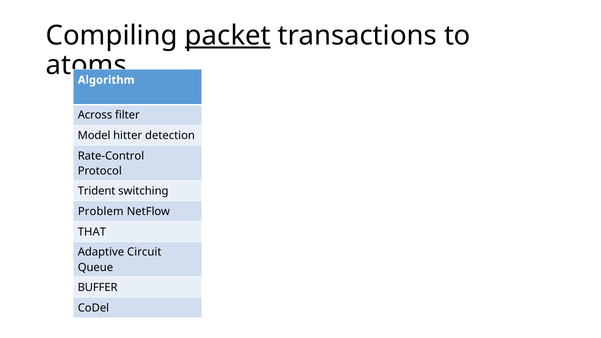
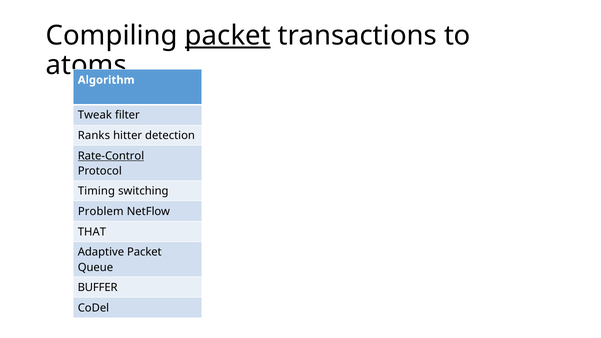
Across: Across -> Tweak (95, 115)
Model: Model -> Ranks (94, 136)
Rate-Control underline: none -> present (111, 156)
Trident: Trident -> Timing (96, 191)
Adaptive Circuit: Circuit -> Packet (144, 252)
